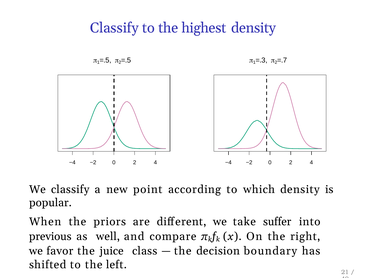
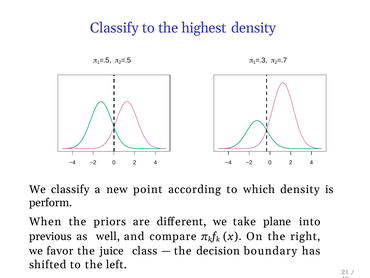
popular: popular -> perform (51, 203)
suffer: suffer -> plane (277, 221)
